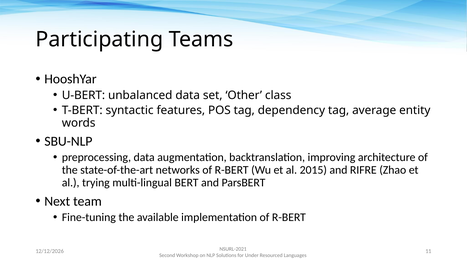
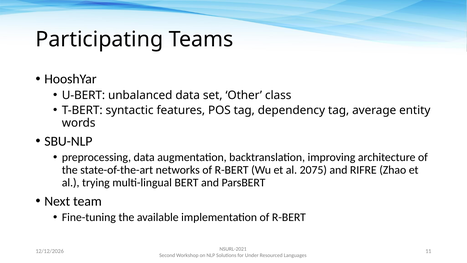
2015: 2015 -> 2075 (313, 170)
